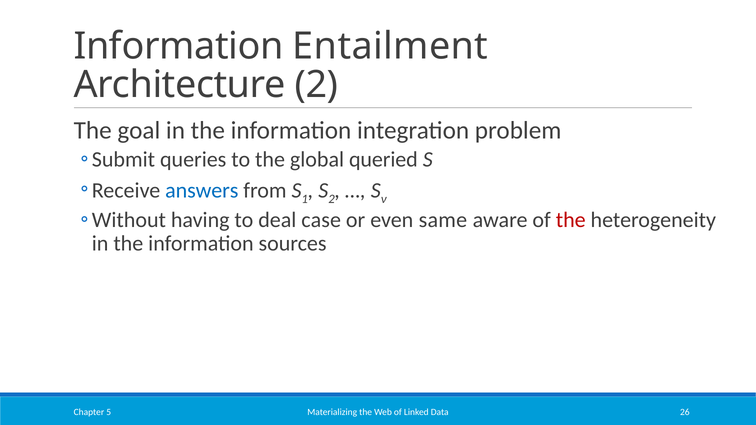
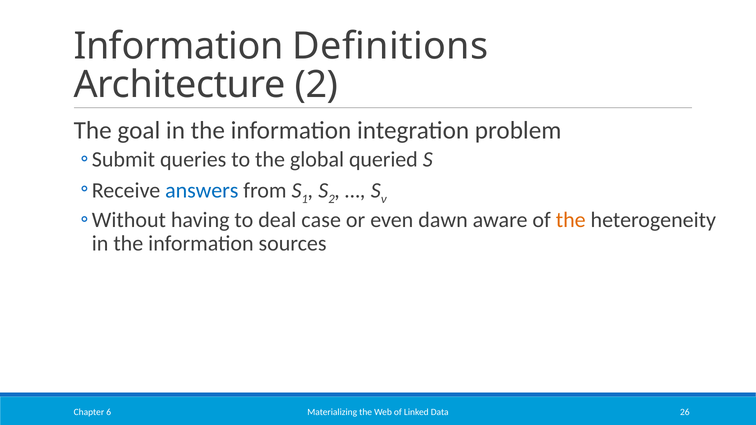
Entailment: Entailment -> Definitions (390, 46)
same: same -> dawn (443, 220)
the colour: red -> orange (571, 220)
5: 5 -> 6 (109, 413)
